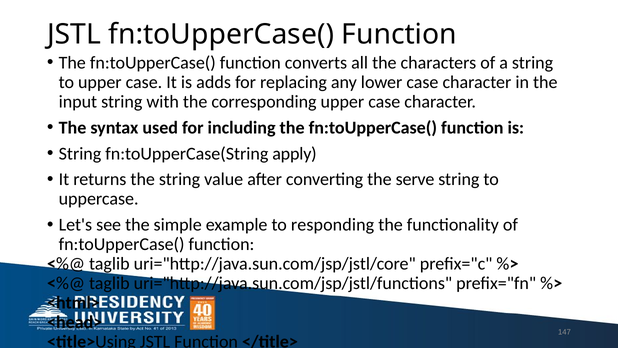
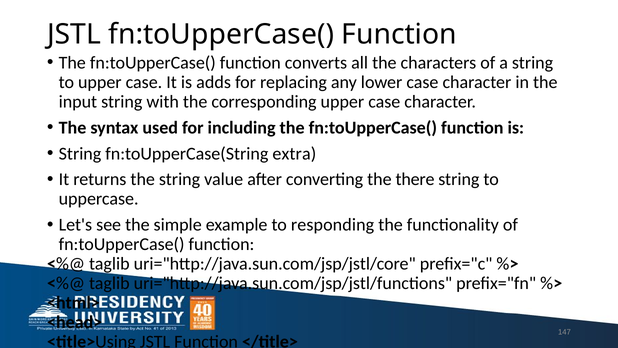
apply: apply -> extra (294, 153)
serve: serve -> there (415, 179)
